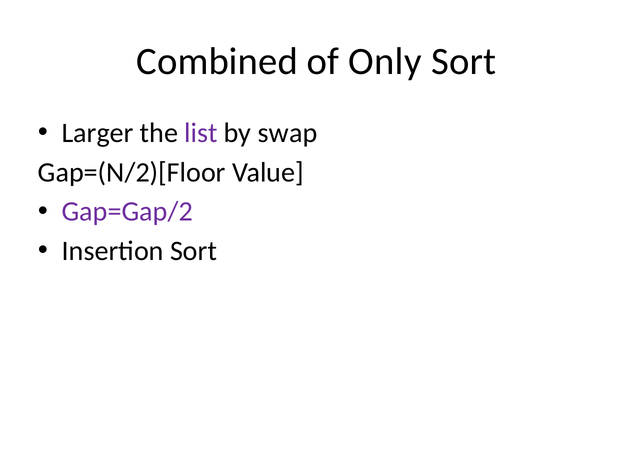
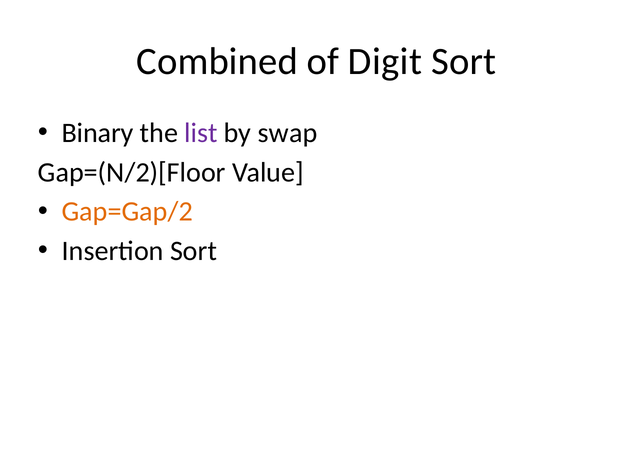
Only: Only -> Digit (385, 61)
Larger: Larger -> Binary (98, 133)
Gap=Gap/2 colour: purple -> orange (127, 212)
